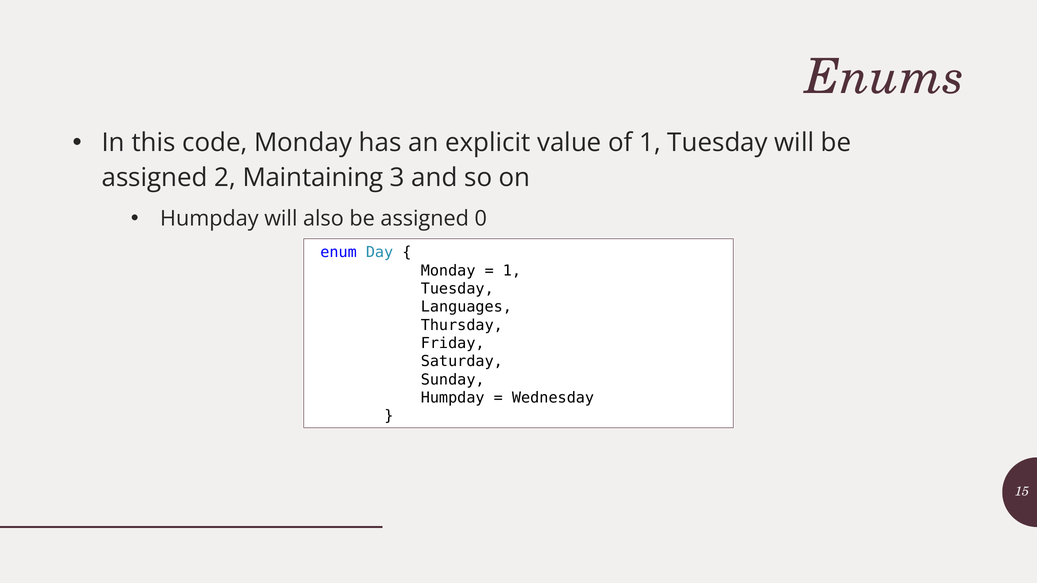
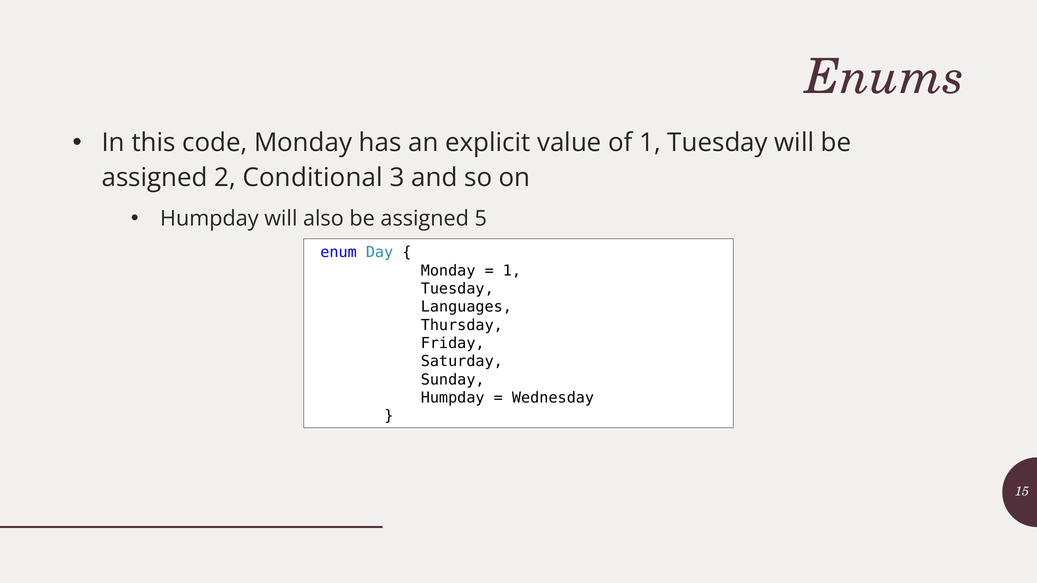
Maintaining: Maintaining -> Conditional (313, 178)
0: 0 -> 5 (481, 219)
